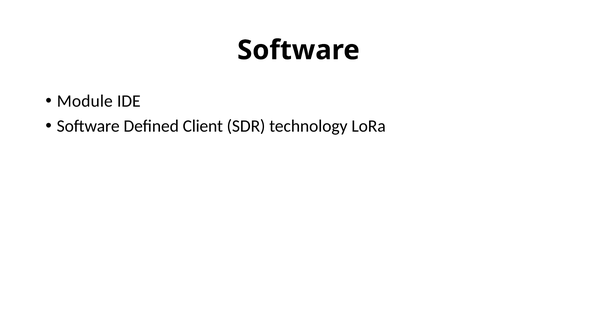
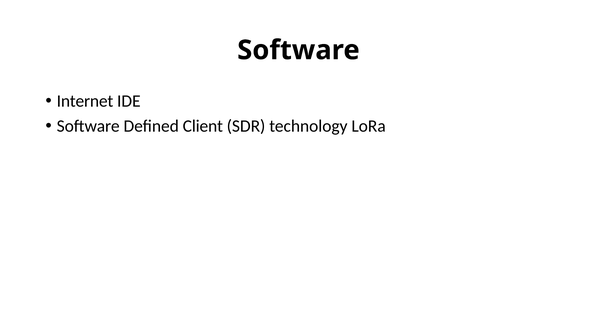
Module: Module -> Internet (85, 101)
